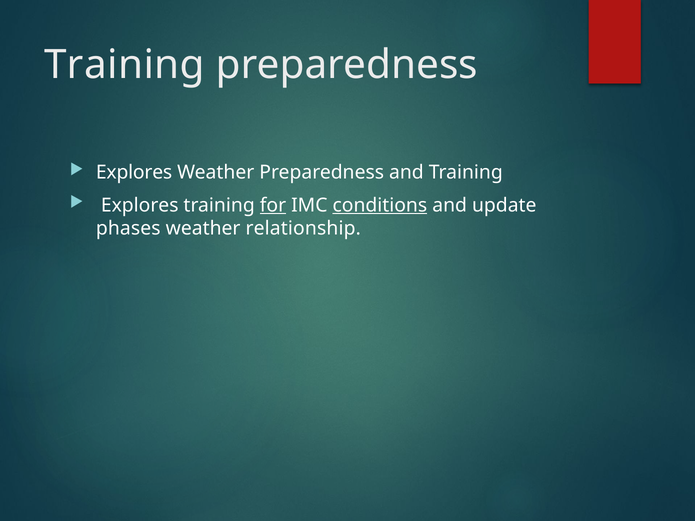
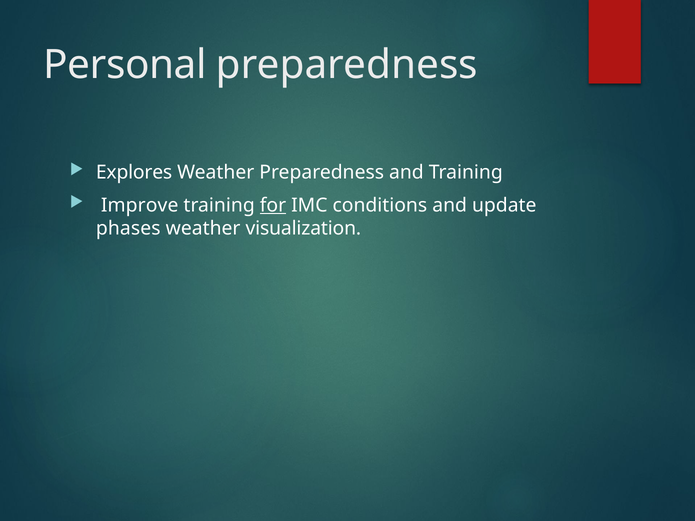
Training: Training -> Personal (125, 65)
Explores: Explores -> Improve (140, 205)
conditions underline: present -> none (380, 205)
relationship: relationship -> visualization (303, 228)
